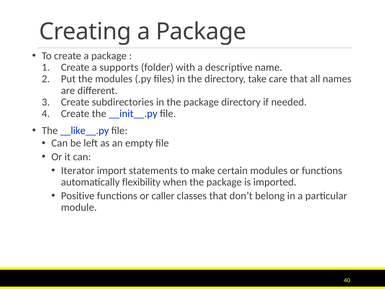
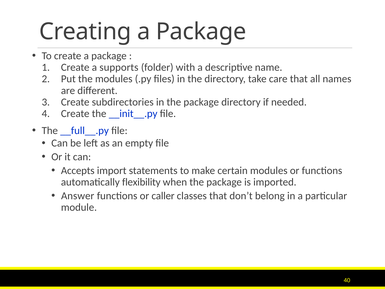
__like__.py: __like__.py -> __full__.py (85, 130)
Iterator: Iterator -> Accepts (78, 170)
Positive: Positive -> Answer (78, 196)
